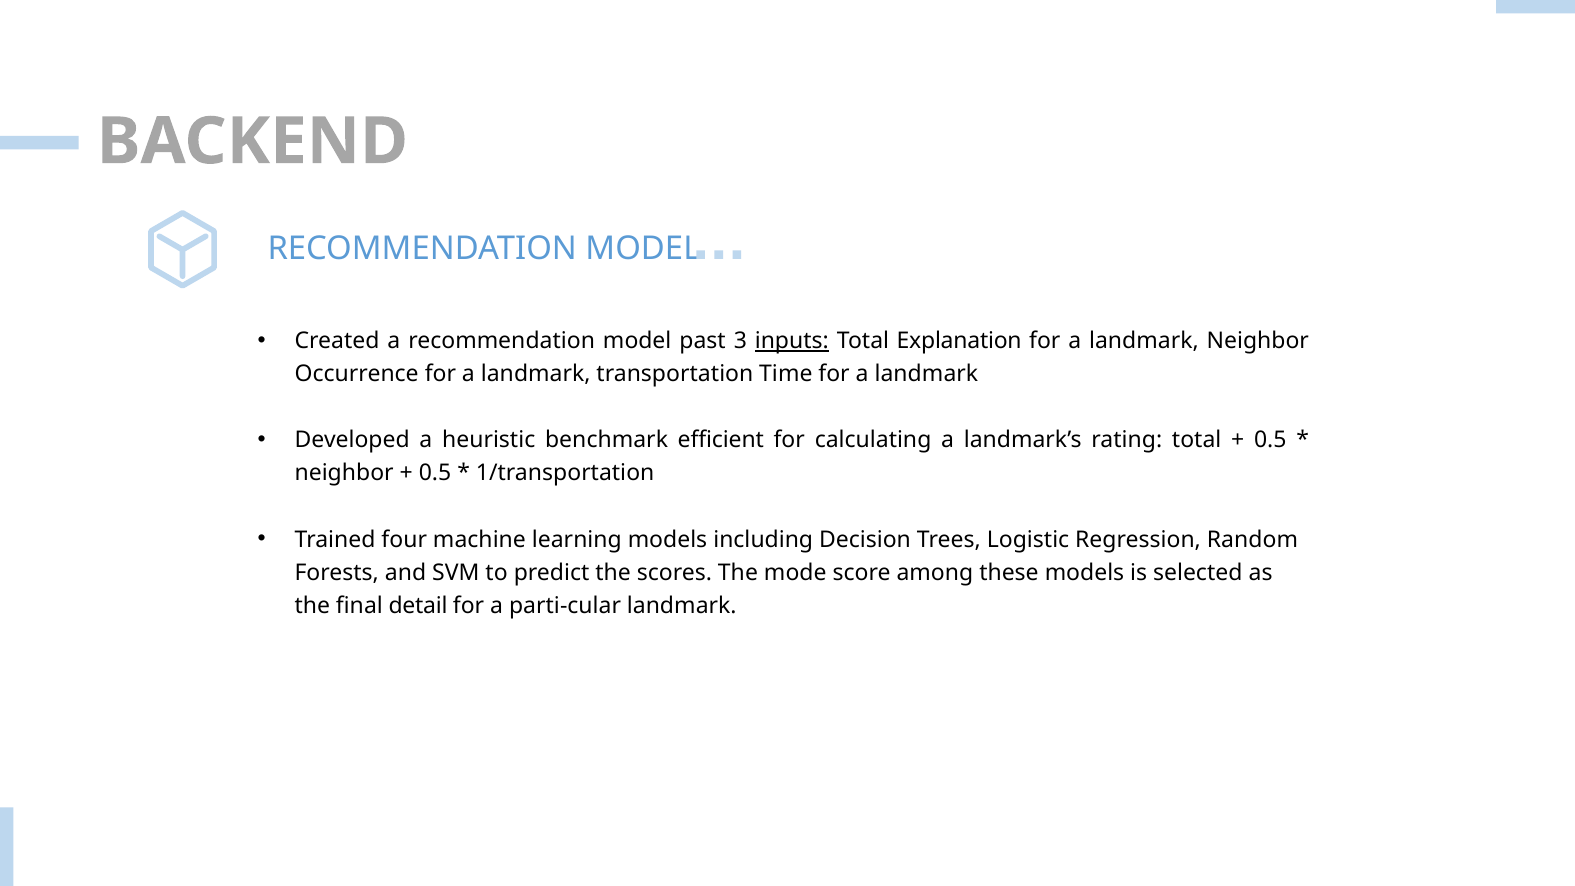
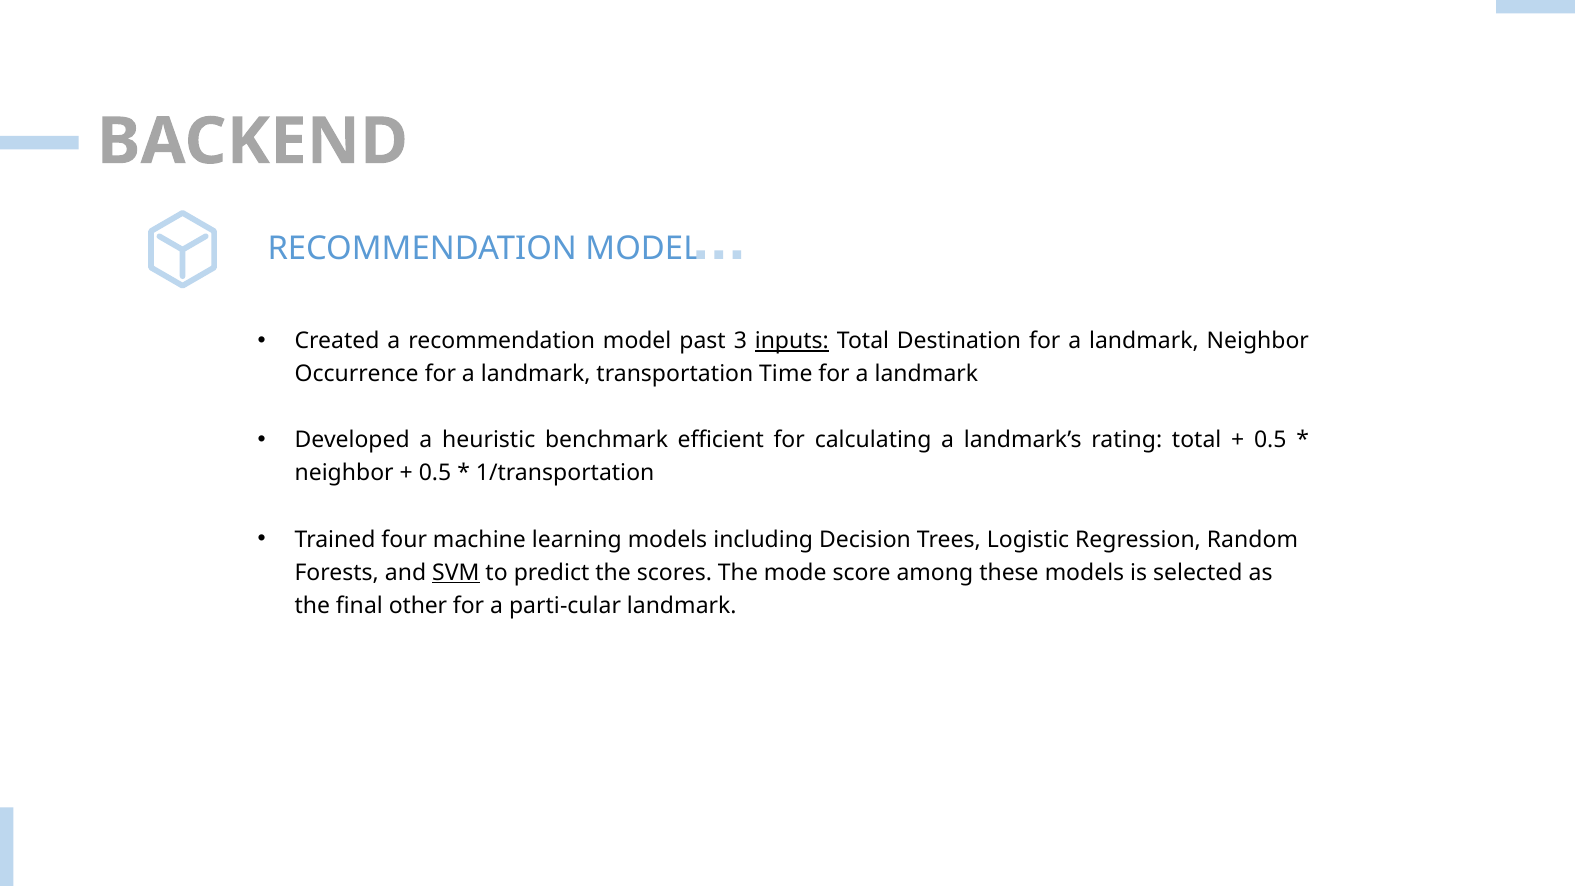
Explanation: Explanation -> Destination (959, 341)
SVM underline: none -> present (456, 573)
detail: detail -> other (418, 606)
